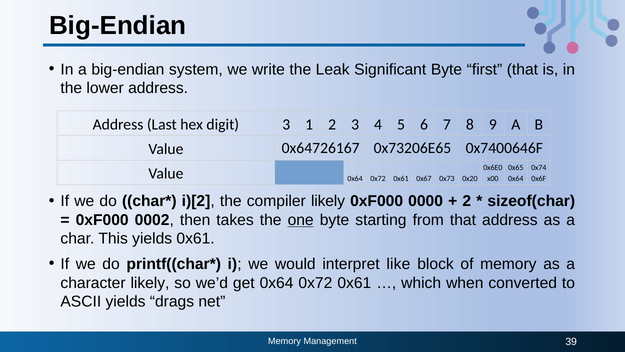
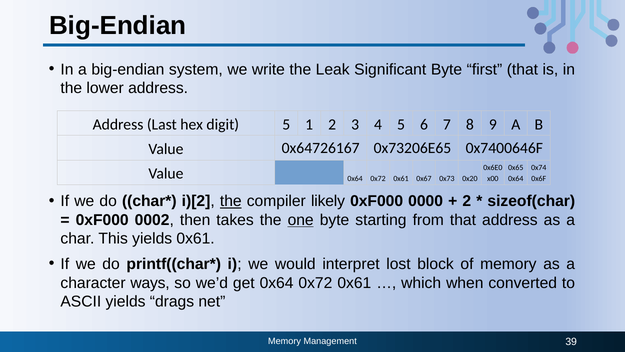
digit 3: 3 -> 5 (286, 125)
the underline: none -> present (231, 201)
like: like -> lost (398, 264)
character likely: likely -> ways (150, 282)
